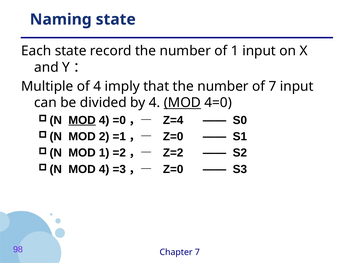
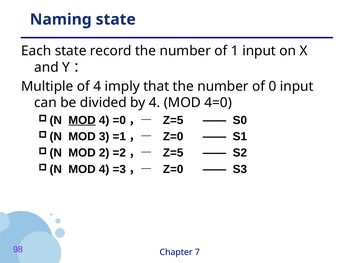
of 7: 7 -> 0 (273, 86)
MOD underline: present -> none (182, 103)
=0，— Z=4: Z=4 -> Z=5 (173, 120)
2: 2 -> 3 (104, 137)
MOD 1: 1 -> 2 (104, 153)
=2，— Z=2: Z=2 -> Z=5 (173, 153)
